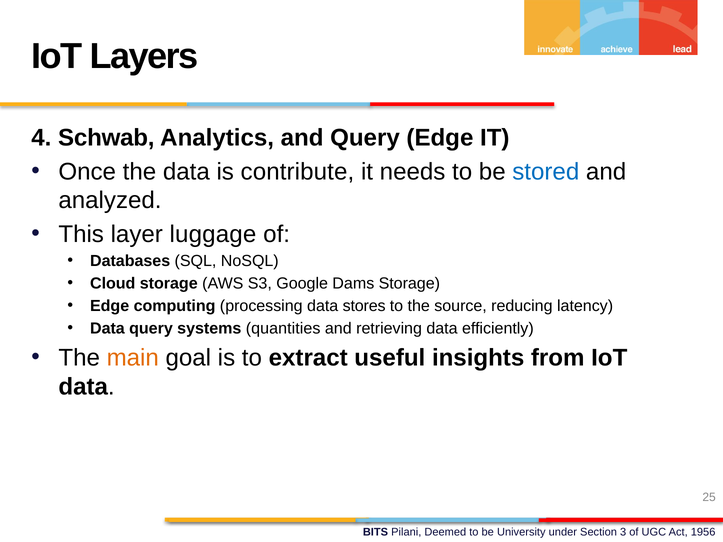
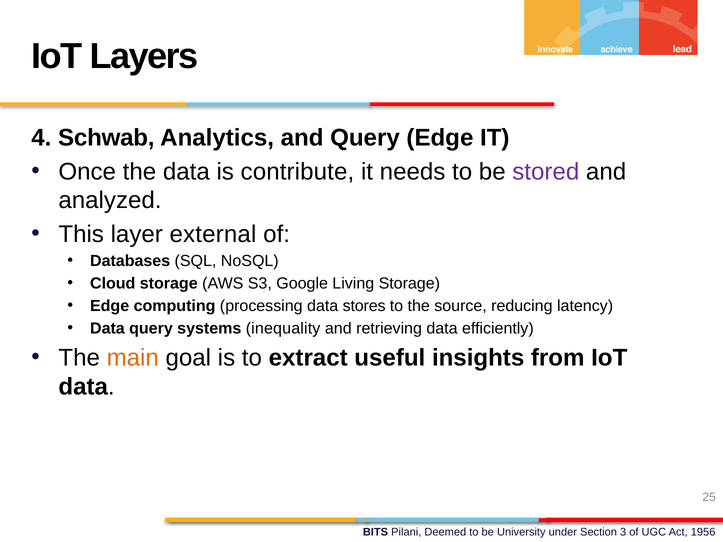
stored colour: blue -> purple (546, 172)
luggage: luggage -> external (213, 234)
Dams: Dams -> Living (353, 284)
quantities: quantities -> inequality (283, 328)
